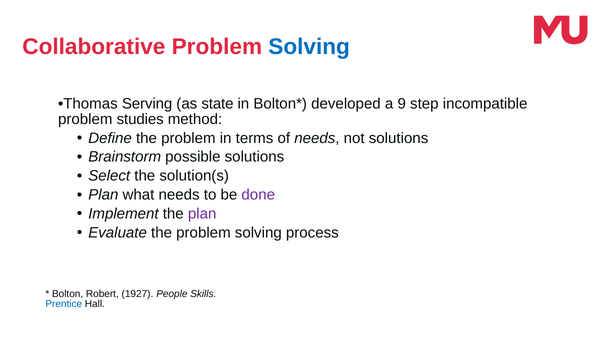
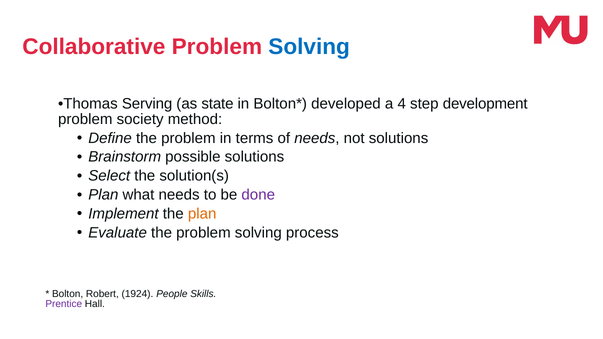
9: 9 -> 4 (402, 104)
incompatible: incompatible -> development (485, 104)
studies: studies -> society (140, 119)
plan colour: purple -> orange (202, 214)
1927: 1927 -> 1924 (137, 294)
Prentice colour: blue -> purple (64, 304)
